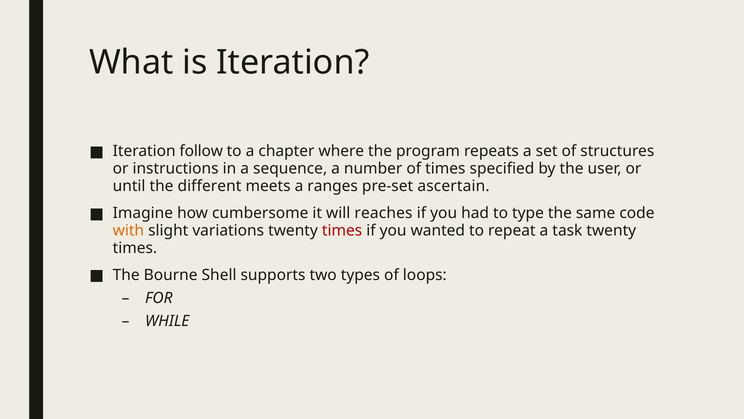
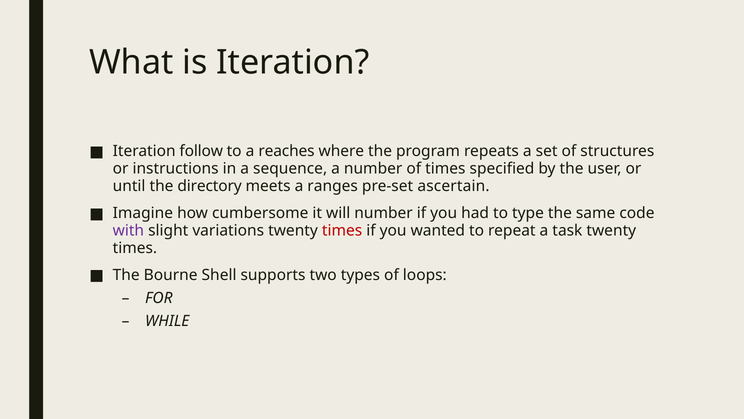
chapter: chapter -> reaches (287, 151)
different: different -> directory (210, 186)
will reaches: reaches -> number (384, 213)
with colour: orange -> purple (128, 230)
